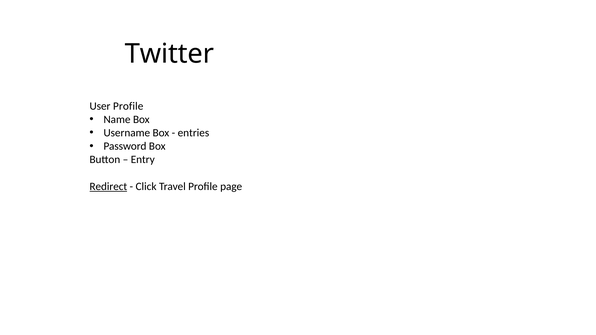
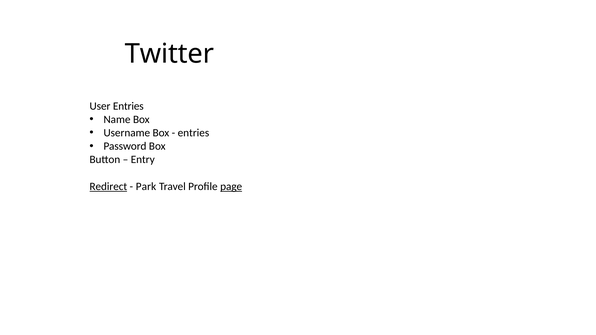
User Profile: Profile -> Entries (128, 106)
Click: Click -> Park (146, 187)
page underline: none -> present (231, 187)
